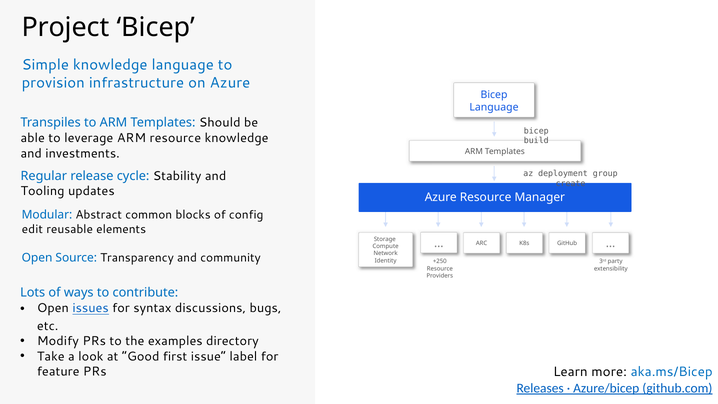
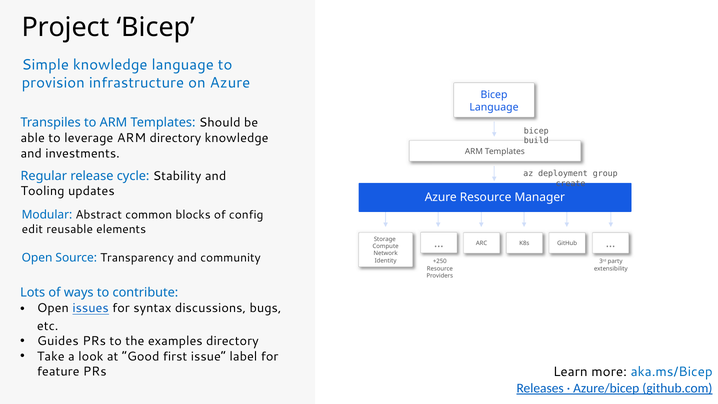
ARM resource: resource -> directory (175, 138)
Modify: Modify -> Guides (58, 341)
